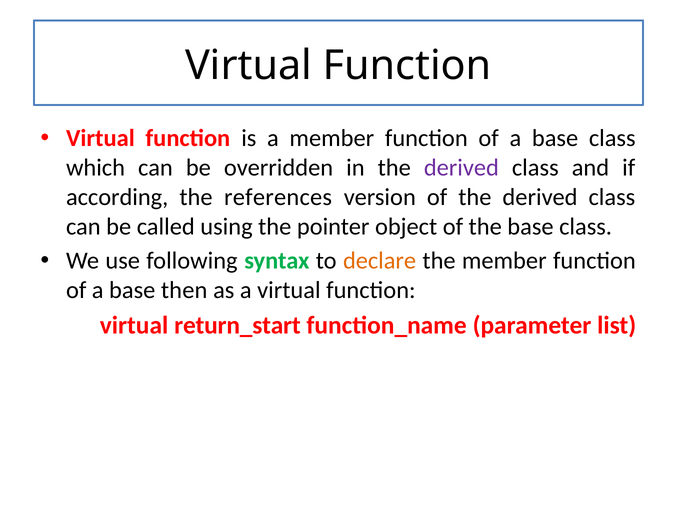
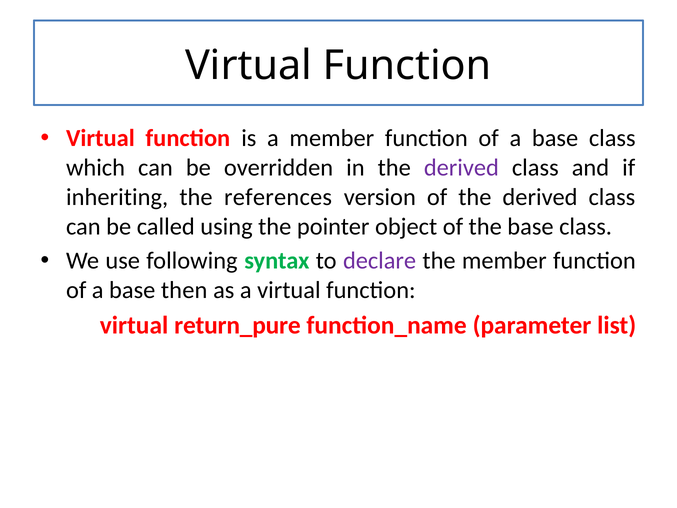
according: according -> inheriting (117, 197)
declare colour: orange -> purple (380, 261)
return_start: return_start -> return_pure (237, 325)
